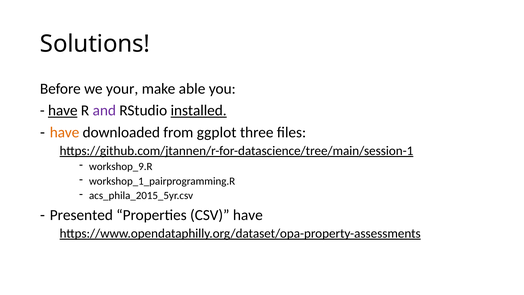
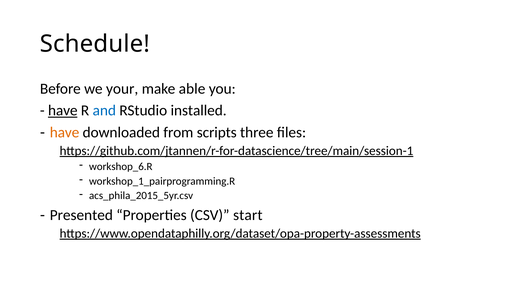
Solutions: Solutions -> Schedule (95, 44)
and colour: purple -> blue (104, 111)
installed underline: present -> none (199, 111)
ggplot: ggplot -> scripts (217, 132)
workshop_9.R: workshop_9.R -> workshop_6.R (121, 166)
CSV have: have -> start (248, 215)
